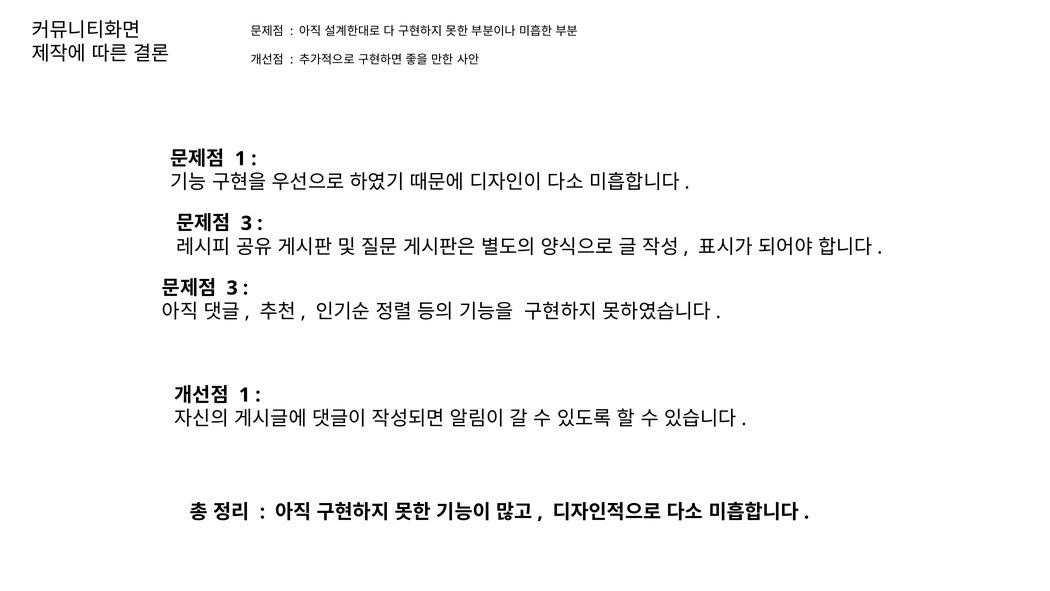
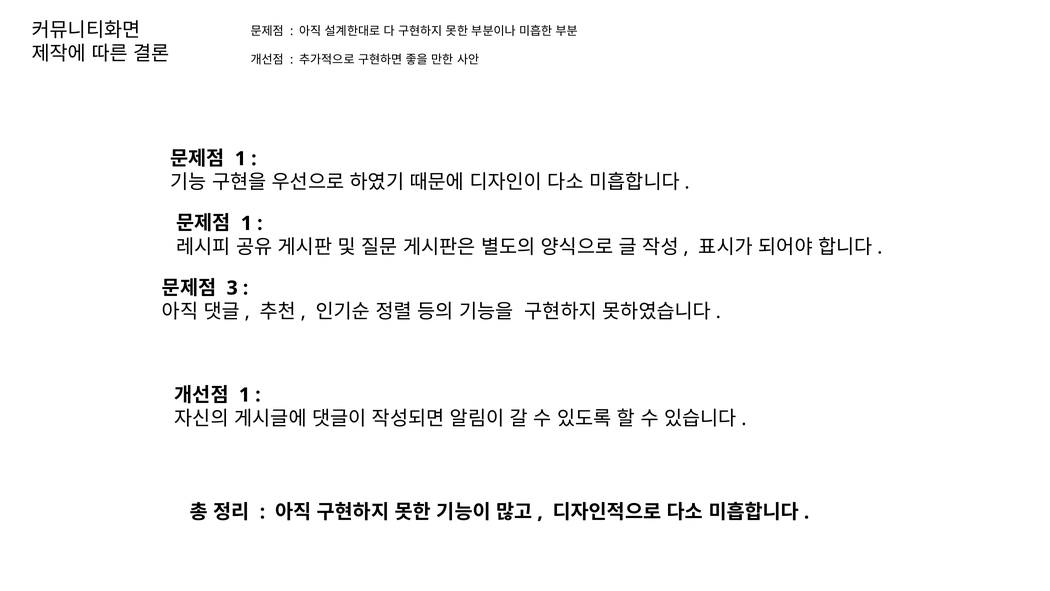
3: 3 -> 1 (246, 223)
